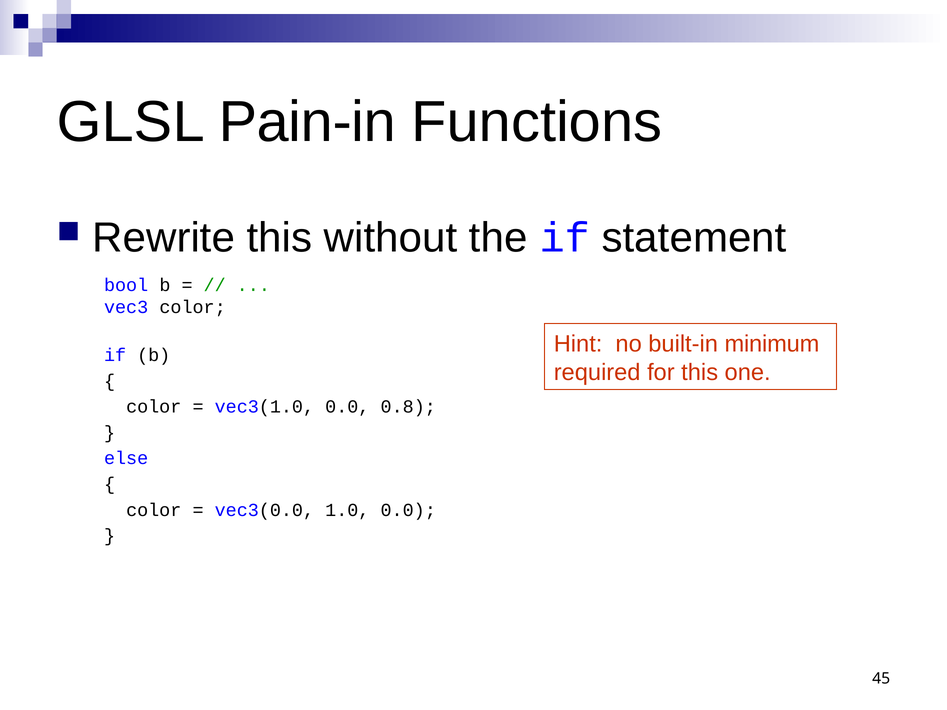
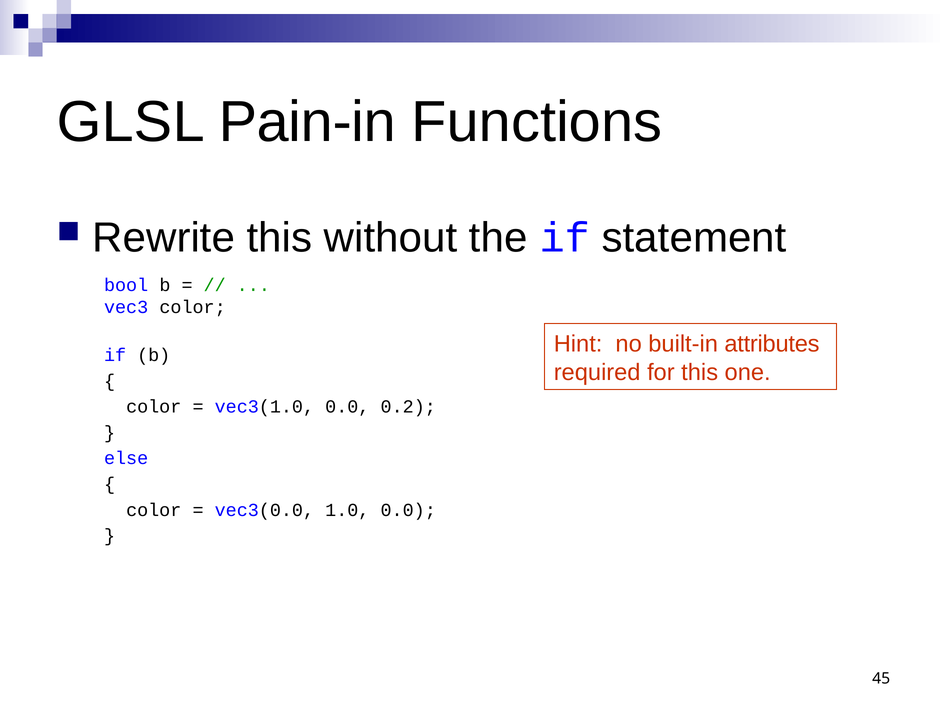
minimum: minimum -> attributes (772, 344)
0.8: 0.8 -> 0.2 (408, 407)
